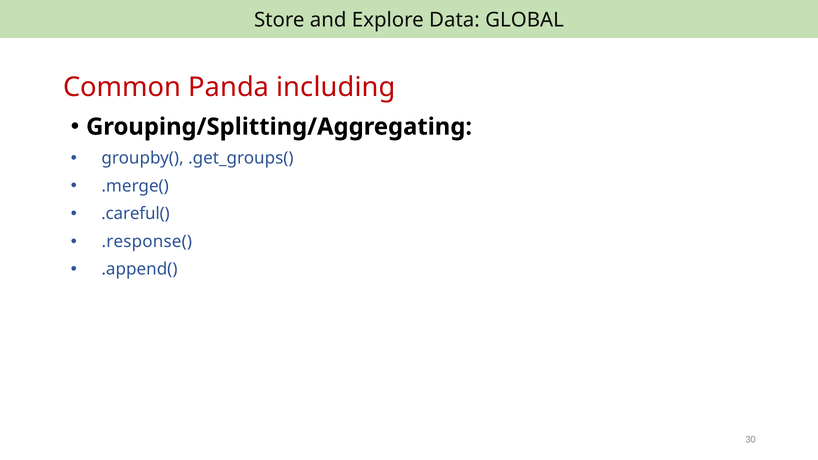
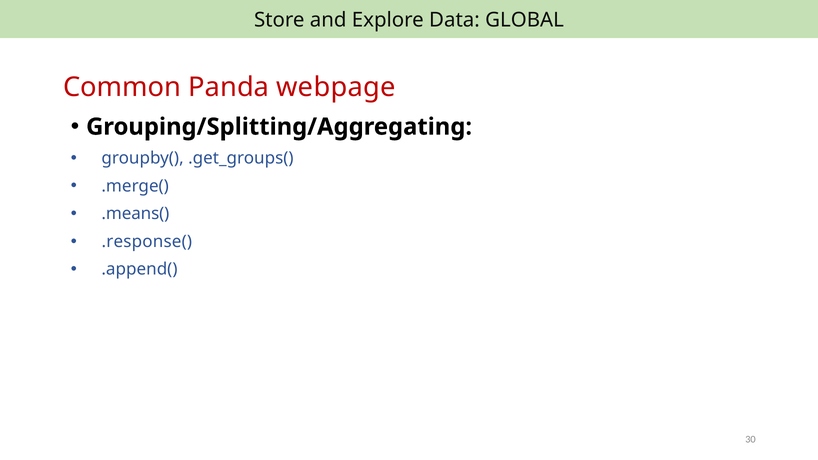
including: including -> webpage (336, 87)
.careful(: .careful( -> .means( (135, 214)
